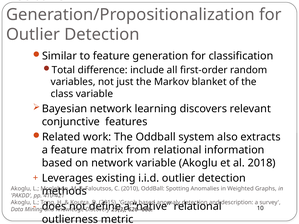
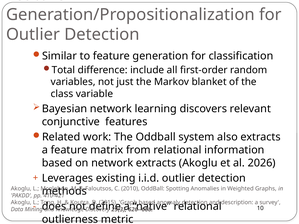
network variable: variable -> extracts (156, 163)
2018: 2018 -> 2026 (262, 163)
